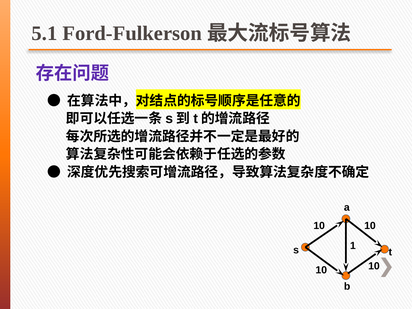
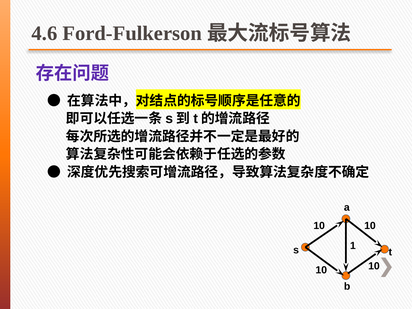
5.1: 5.1 -> 4.6 (44, 33)
